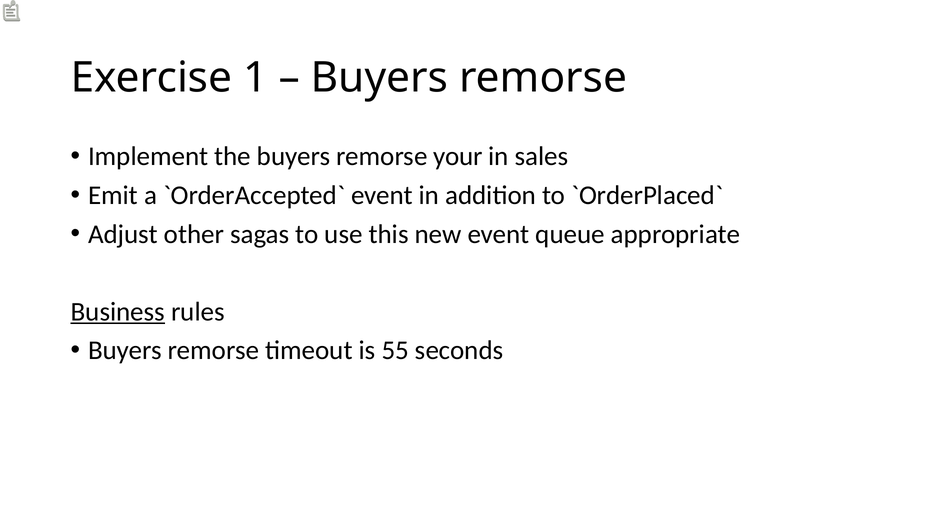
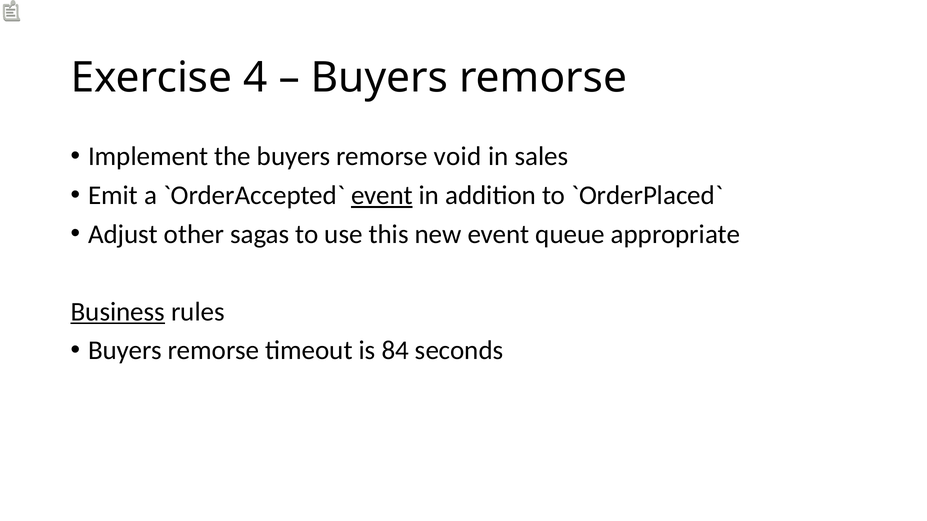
1: 1 -> 4 (255, 78)
your: your -> void (458, 157)
event underline: none -> present (382, 195)
55: 55 -> 84 (395, 351)
